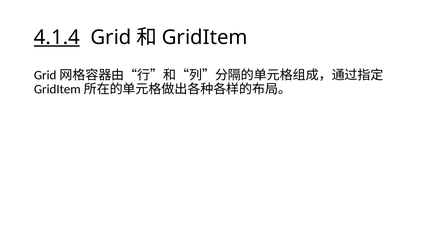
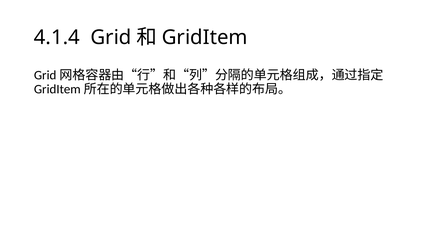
4.1.4 underline: present -> none (57, 37)
